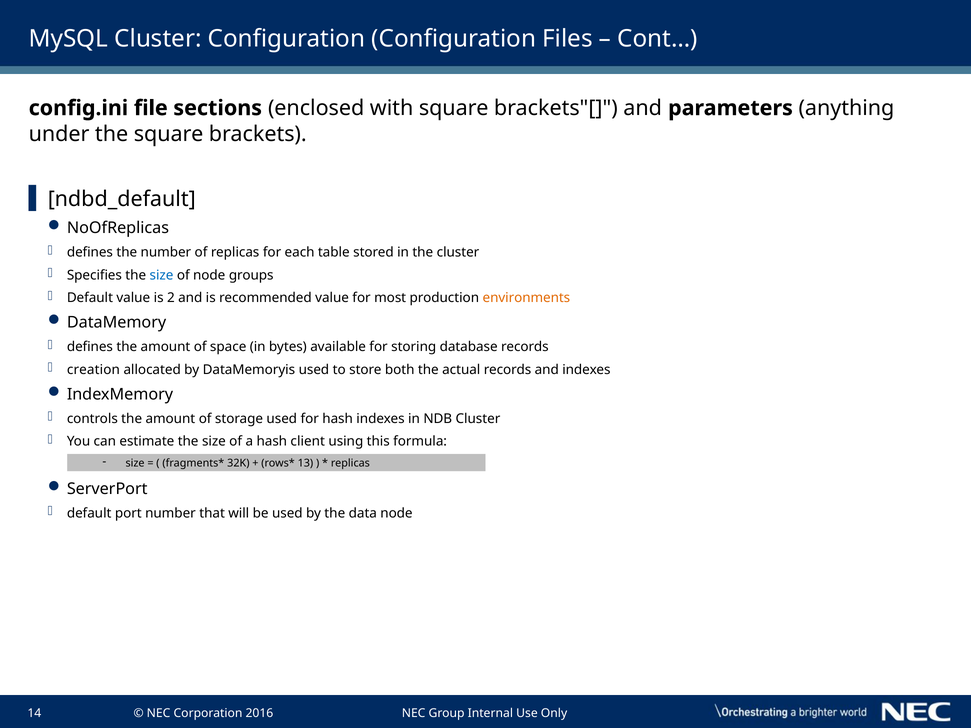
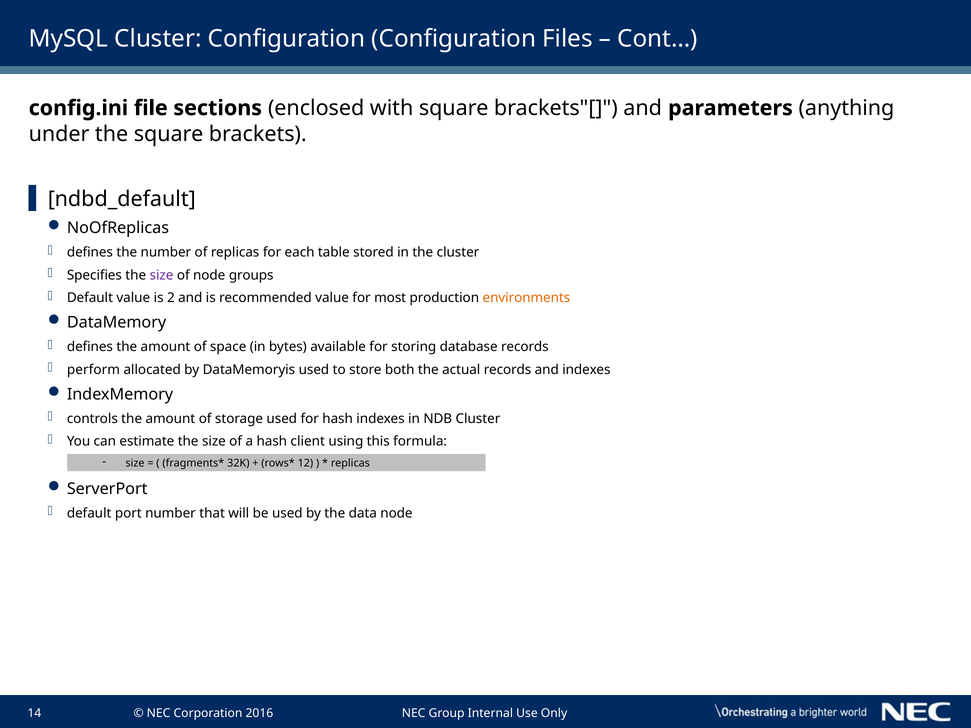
size colour: blue -> purple (162, 275)
creation: creation -> perform (93, 370)
13: 13 -> 12 (305, 464)
